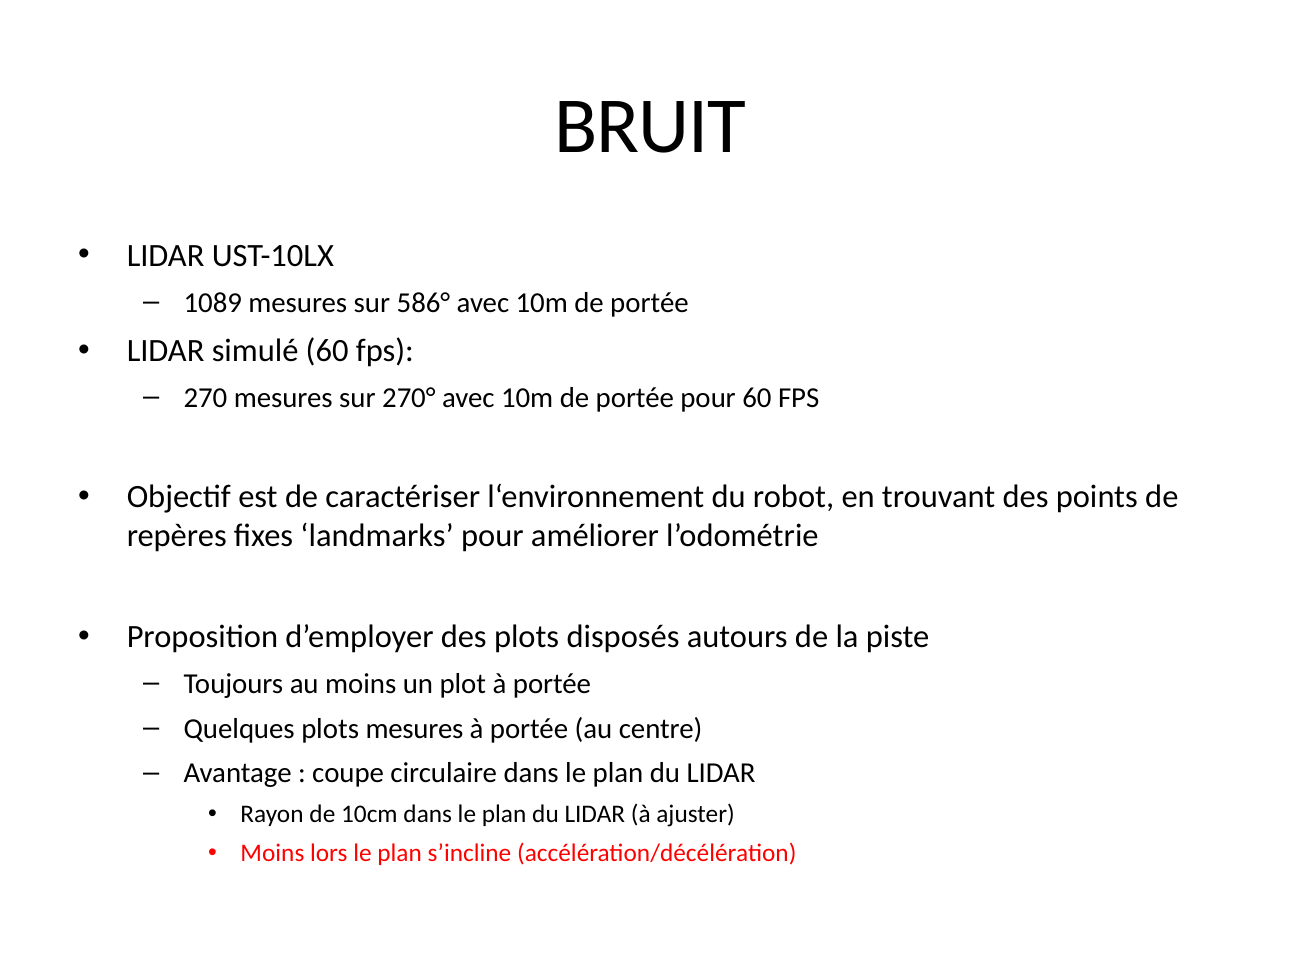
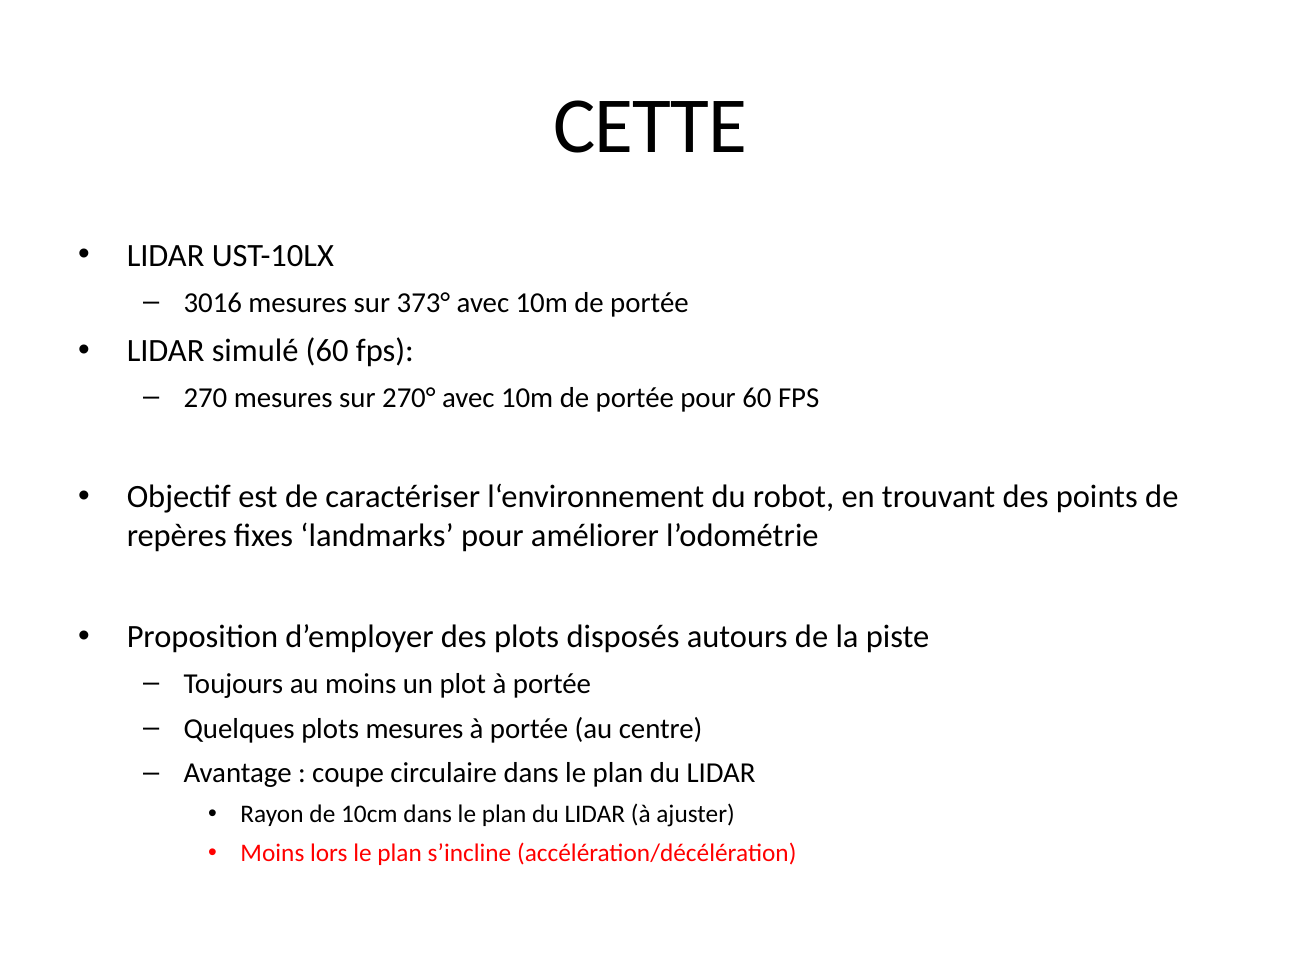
BRUIT: BRUIT -> CETTE (650, 126)
1089: 1089 -> 3016 (213, 302)
586°: 586° -> 373° (423, 302)
